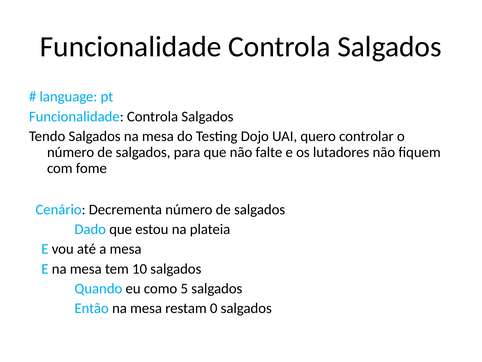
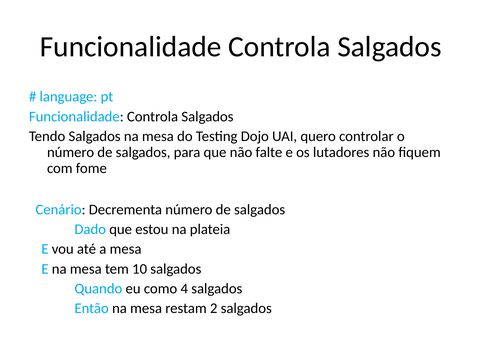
5: 5 -> 4 (184, 288)
0: 0 -> 2 (214, 308)
